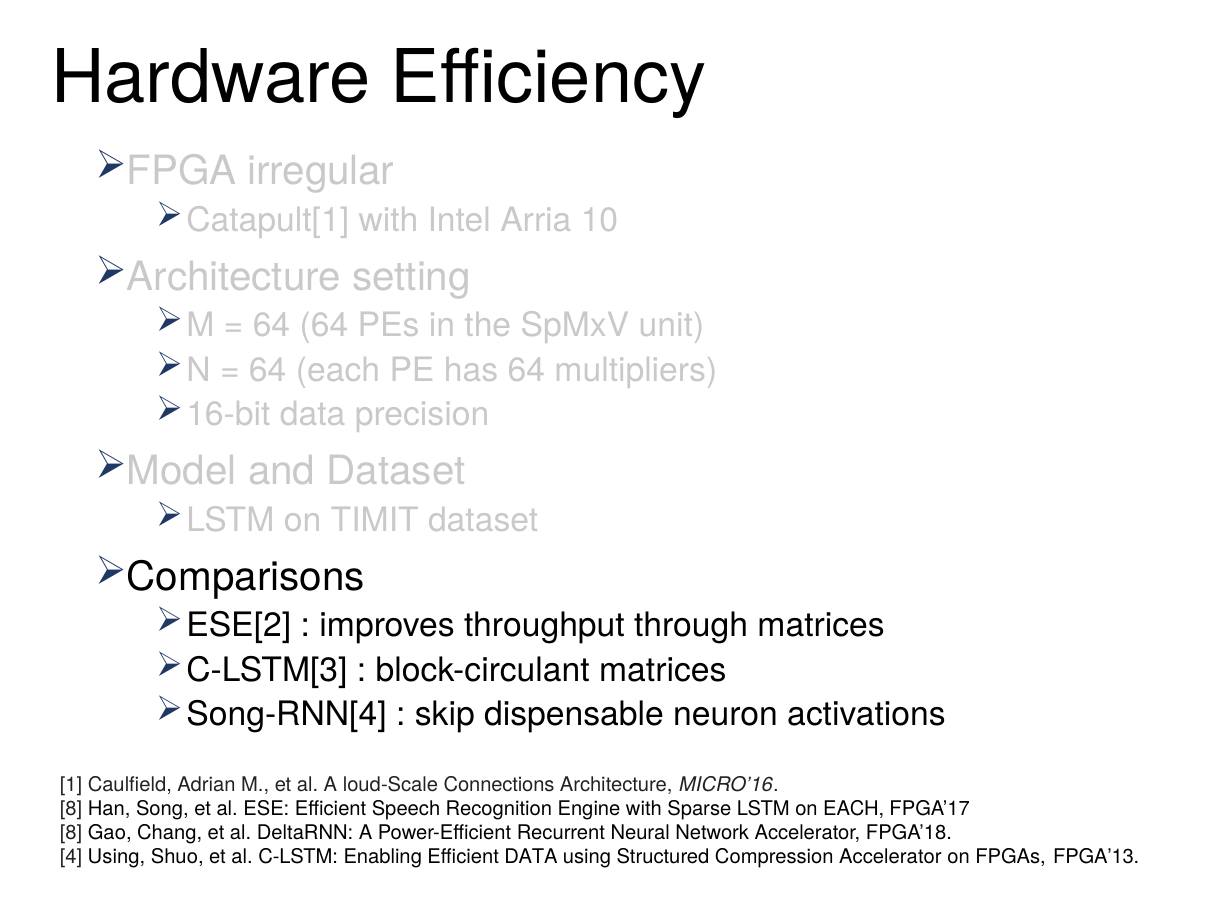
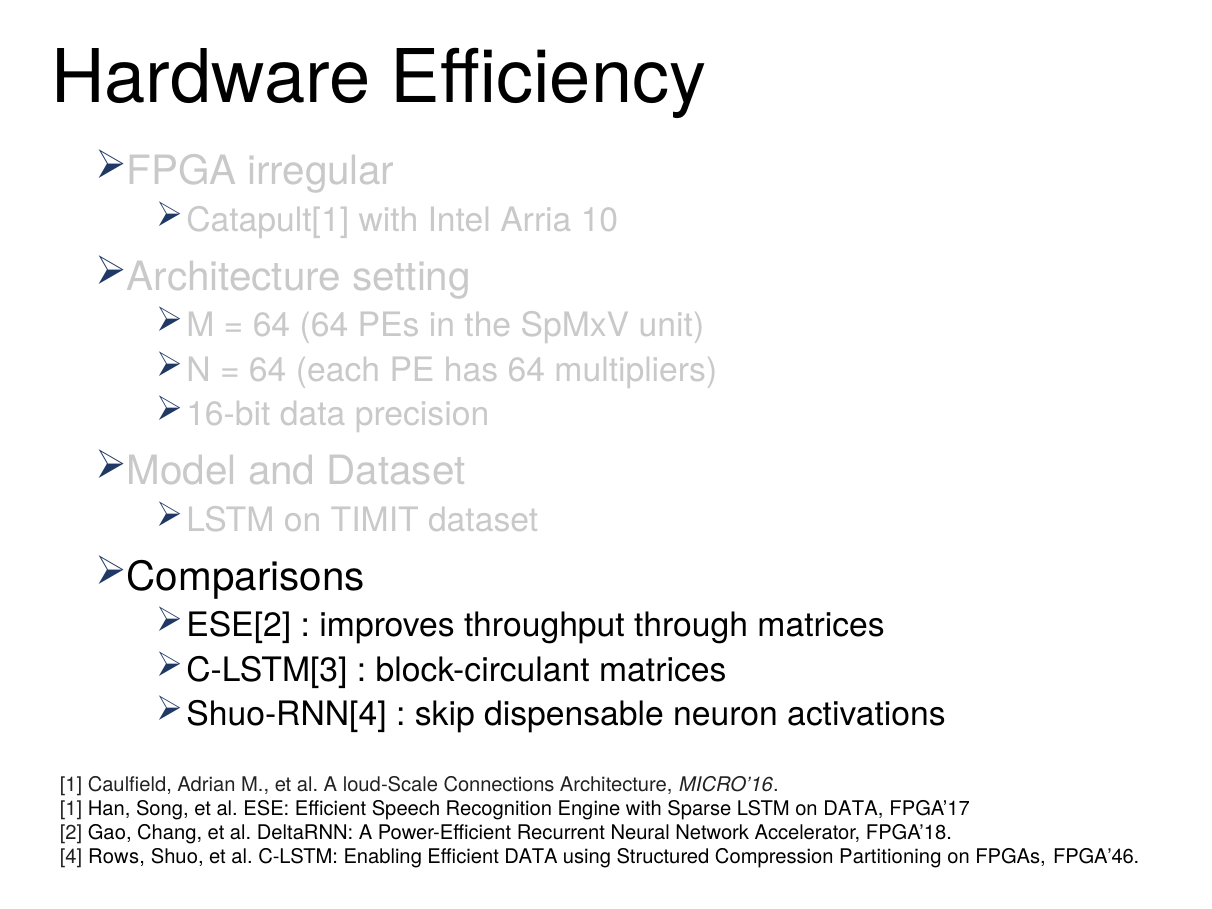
Song-RNN[4: Song-RNN[4 -> Shuo-RNN[4 (287, 715)
8: 8 -> 1 (71, 809)
on EACH: EACH -> DATA (853, 809)
8: 8 -> 2 (71, 833)
4 Using: Using -> Rows (116, 857)
Compression Accelerator: Accelerator -> Partitioning (890, 857)
FPGA’13: FPGA’13 -> FPGA’46 (1096, 857)
